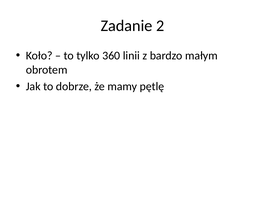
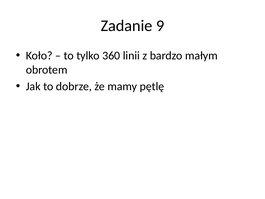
2: 2 -> 9 (160, 26)
